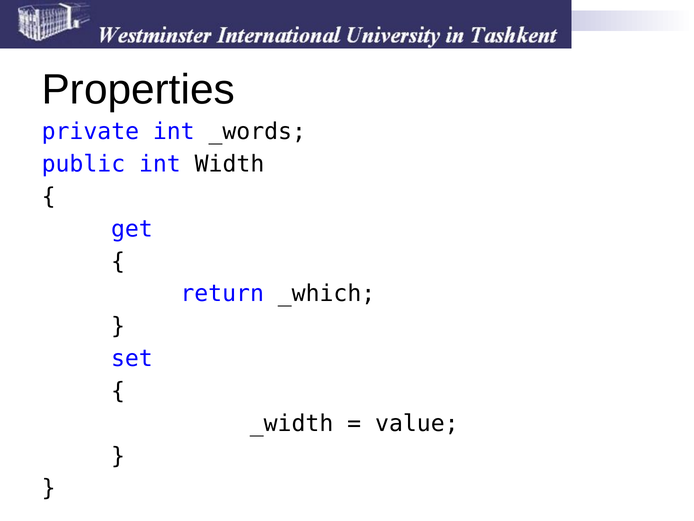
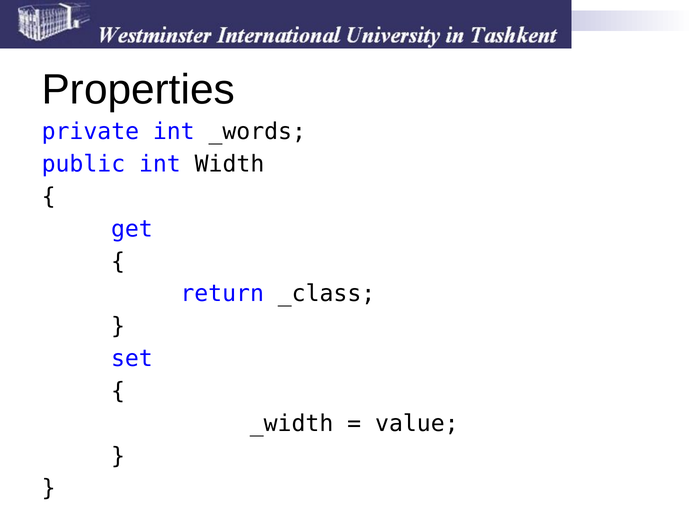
_which: _which -> _class (327, 294)
